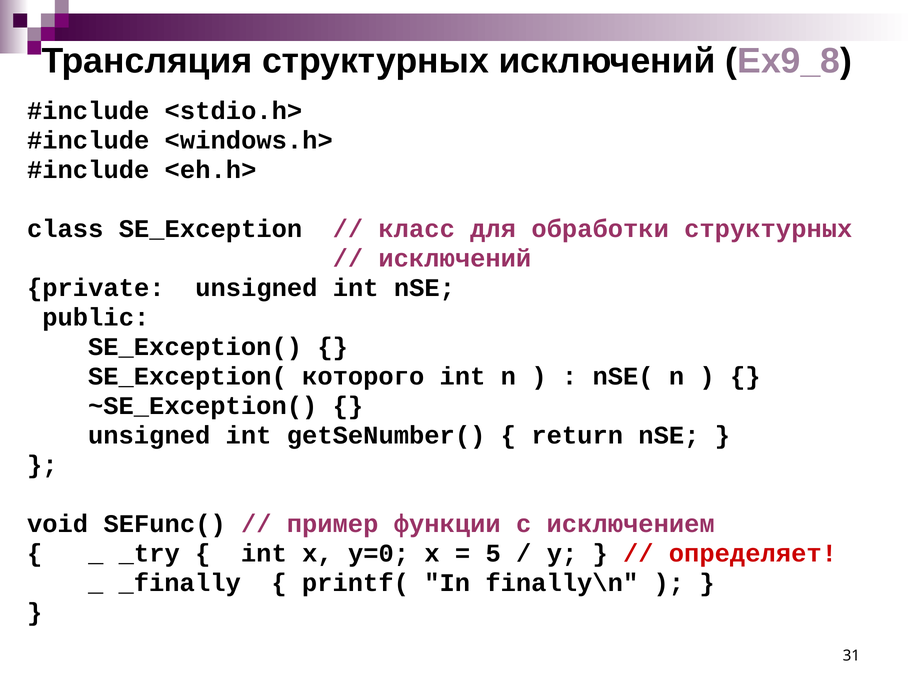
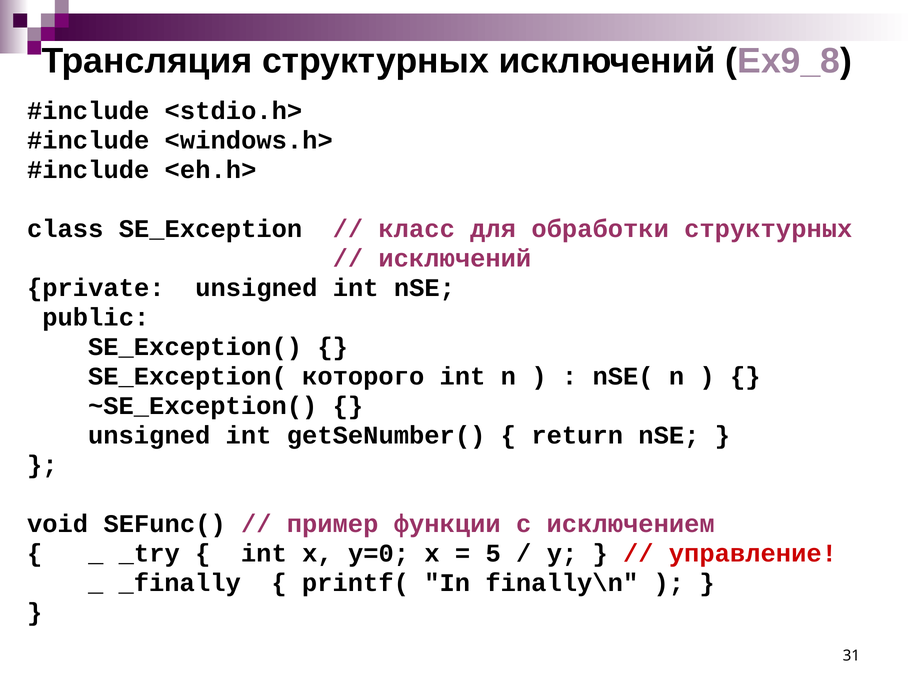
определяет: определяет -> управление (753, 554)
